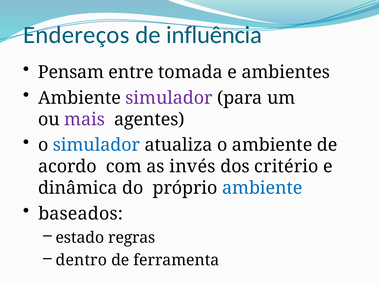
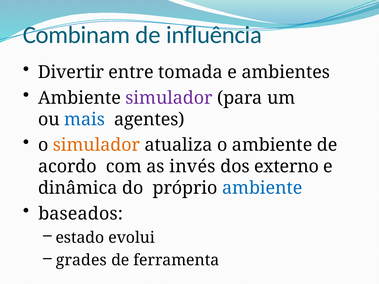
Endereços: Endereços -> Combinam (76, 35)
Pensam: Pensam -> Divertir (71, 72)
mais colour: purple -> blue (85, 120)
simulador colour: blue -> orange (96, 145)
critério: critério -> externo (287, 167)
regras: regras -> evolui (132, 238)
dentro: dentro -> grades (81, 261)
